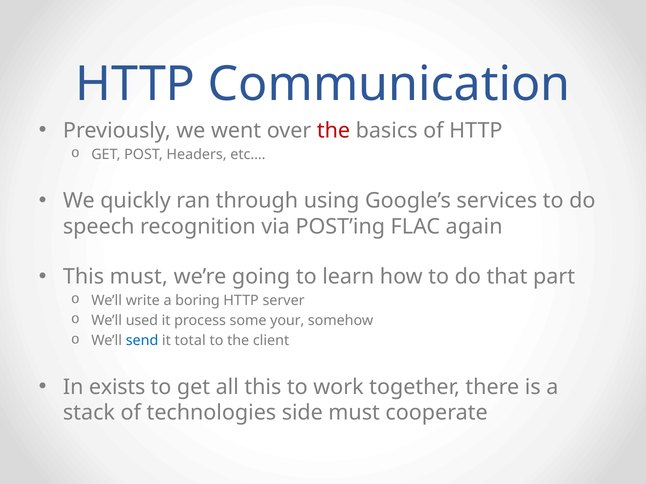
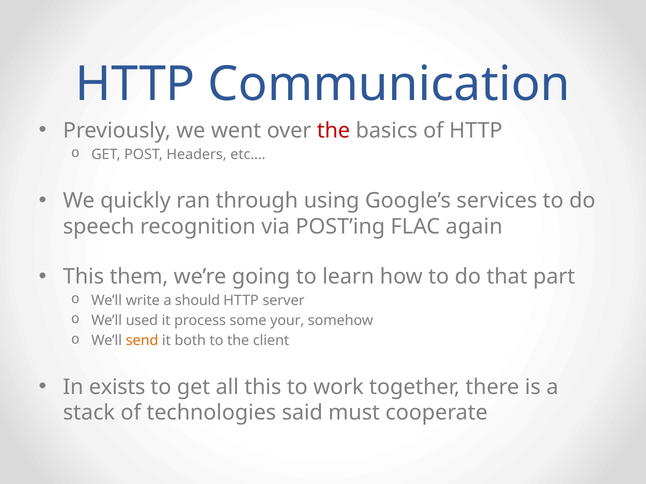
This must: must -> them (139, 277)
boring: boring -> should (198, 301)
send colour: blue -> orange (142, 341)
total: total -> both (190, 341)
side: side -> said (302, 413)
